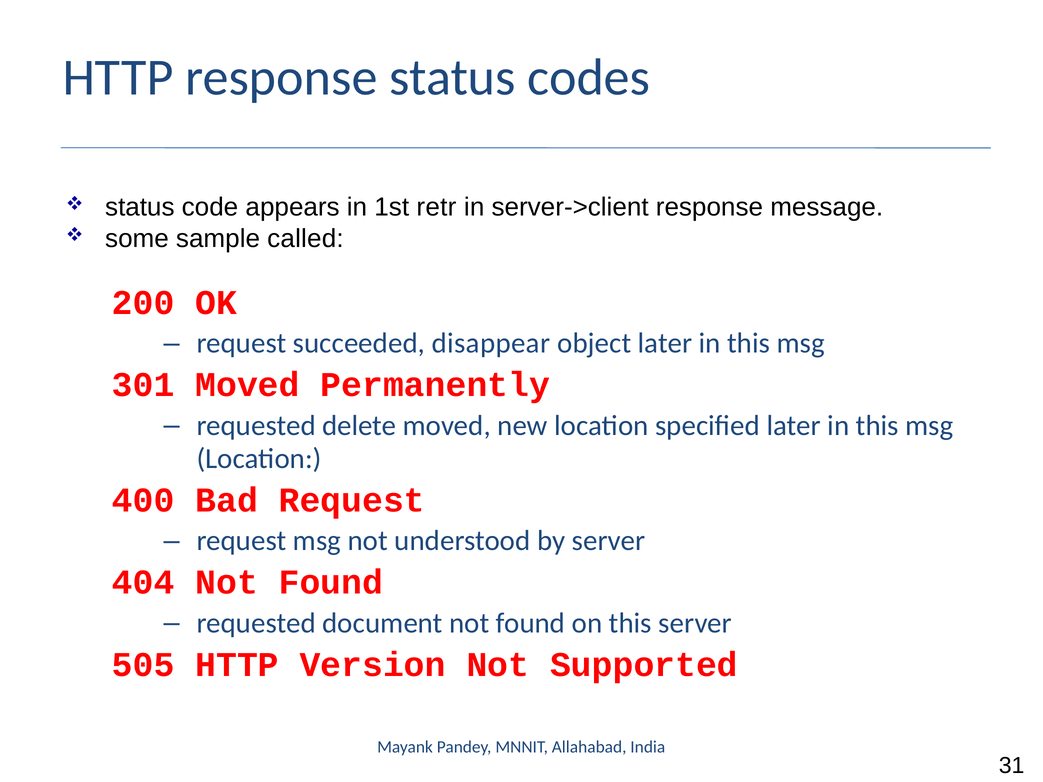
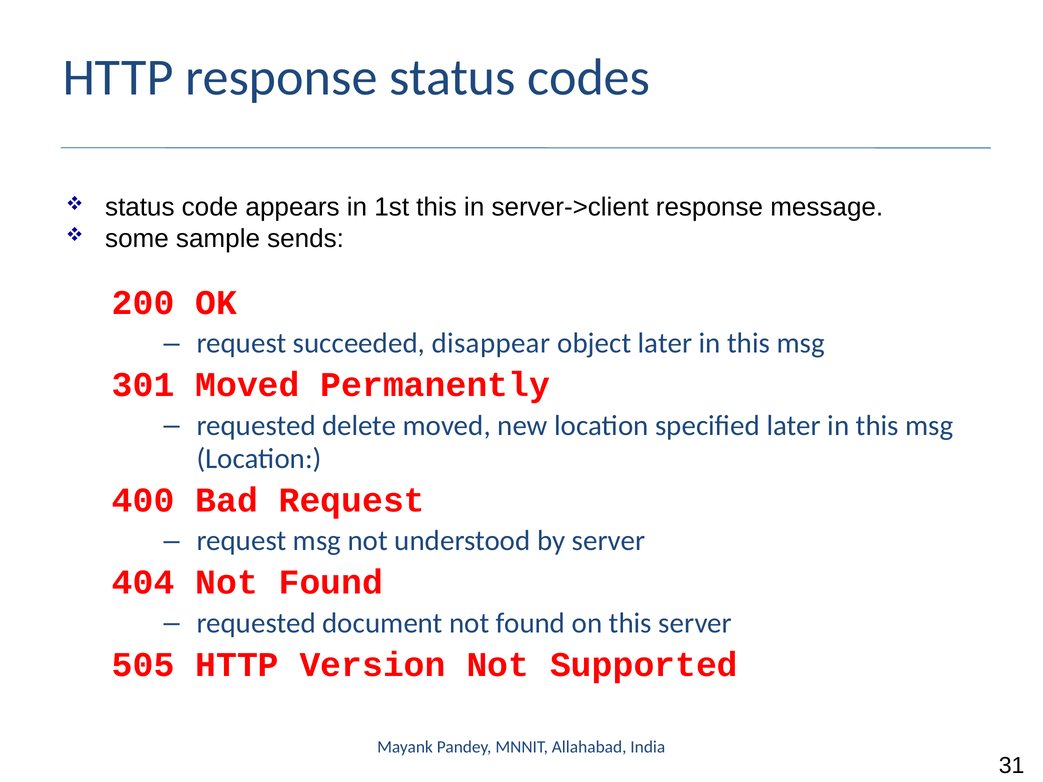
1st retr: retr -> this (437, 207)
called: called -> sends (306, 239)
